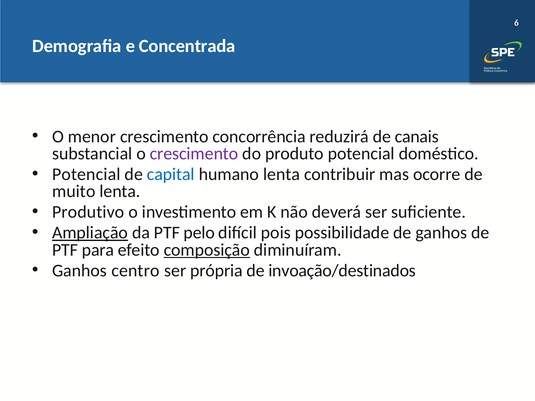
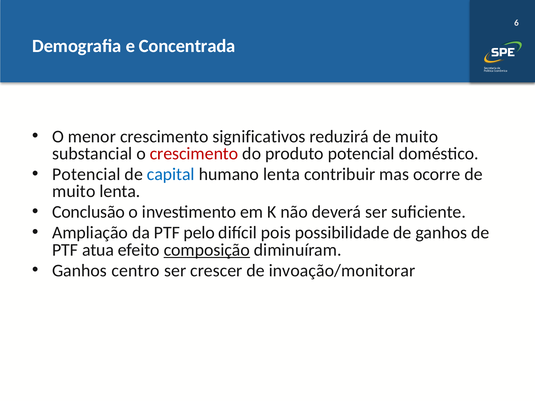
concorrência: concorrência -> significativos (259, 137)
reduzirá de canais: canais -> muito (417, 137)
crescimento colour: purple -> red (194, 154)
Produtivo: Produtivo -> Conclusão (88, 212)
Ampliação underline: present -> none (90, 233)
para: para -> atua (98, 250)
própria: própria -> crescer (216, 271)
invoação/destinados: invoação/destinados -> invoação/monitorar (342, 271)
